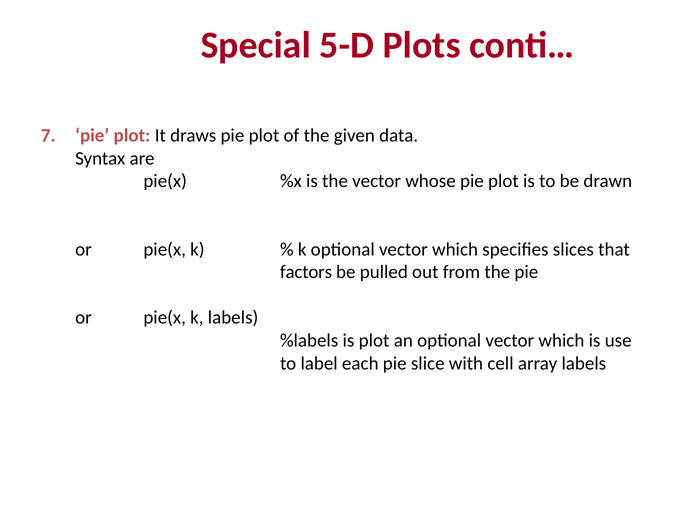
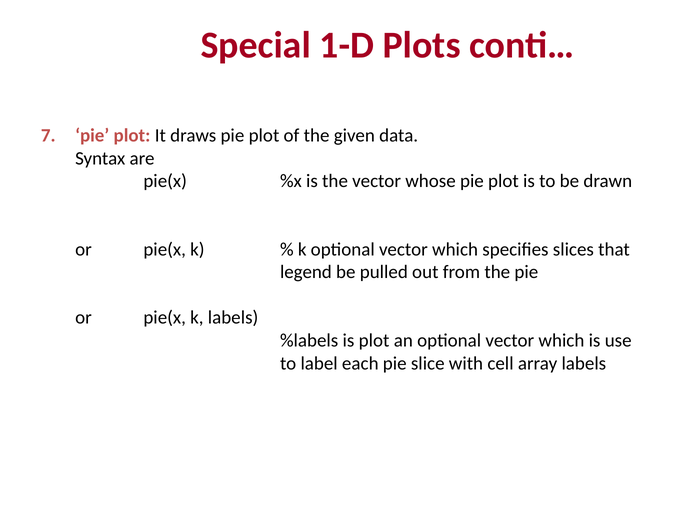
5-D: 5-D -> 1-D (347, 45)
factors: factors -> legend (306, 272)
